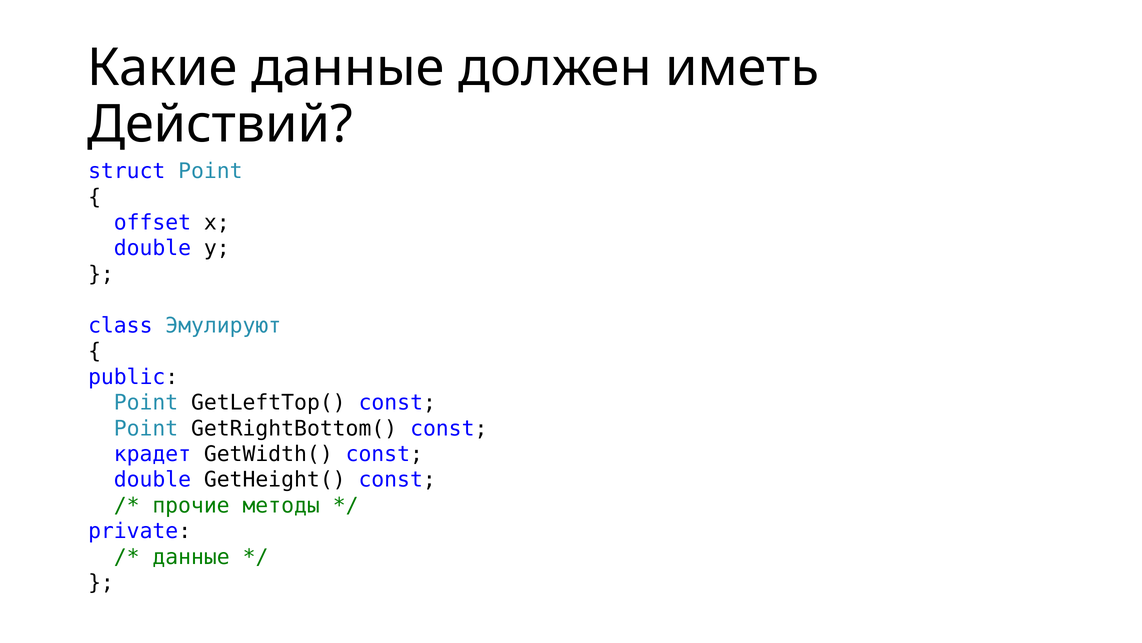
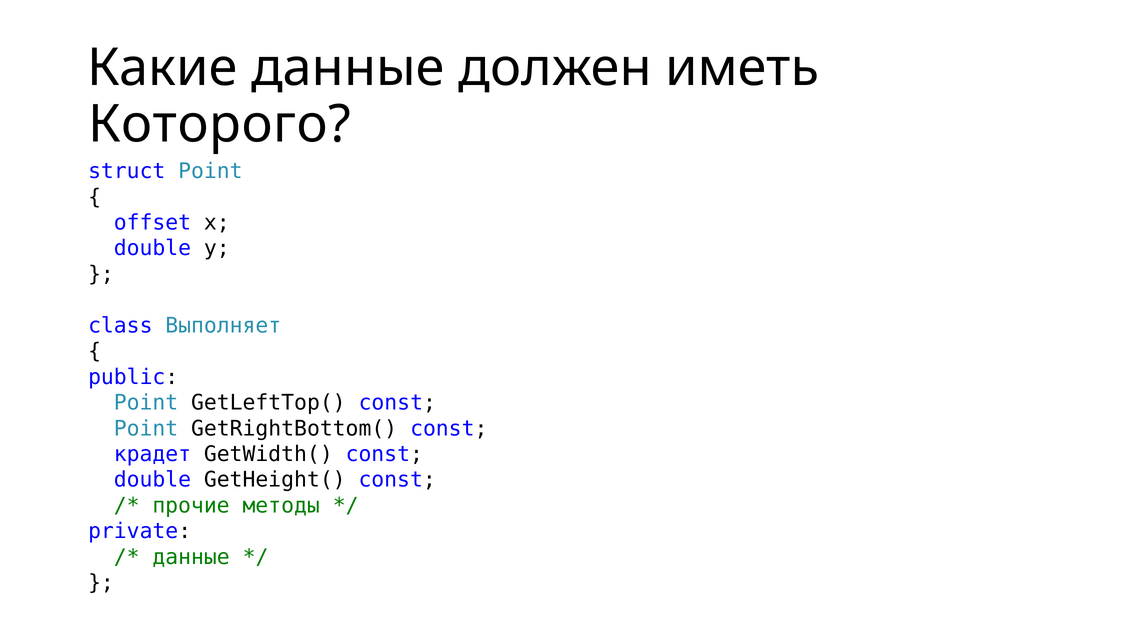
Действий: Действий -> Которого (220, 124)
Эмулируют: Эмулируют -> Выполняет (223, 325)
